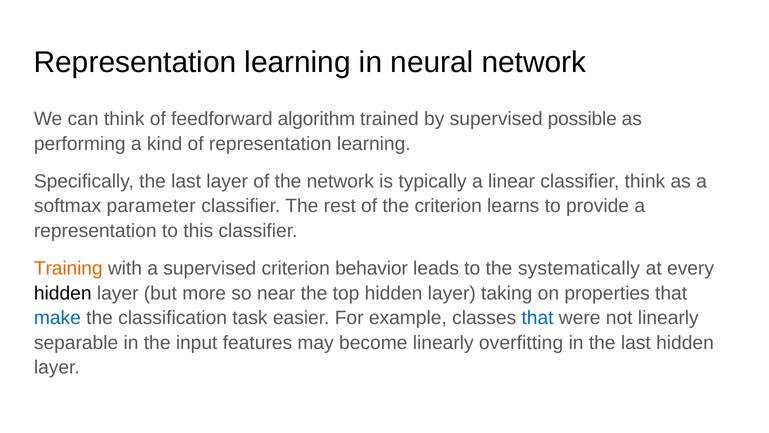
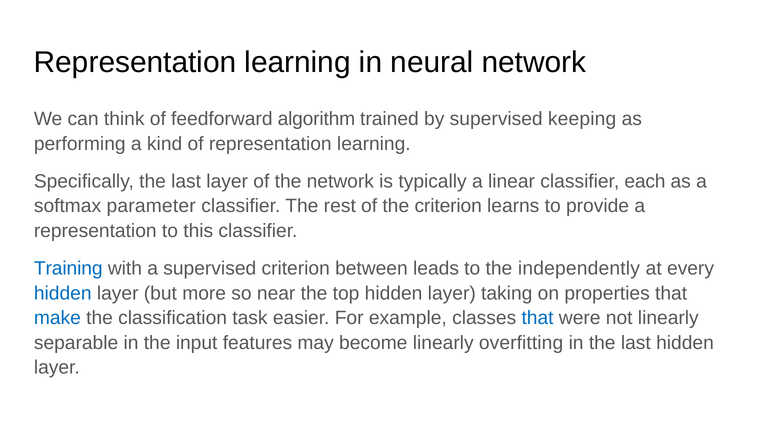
possible: possible -> keeping (582, 119)
classifier think: think -> each (645, 181)
Training colour: orange -> blue (68, 268)
behavior: behavior -> between (371, 268)
systematically: systematically -> independently (579, 268)
hidden colour: black -> blue (63, 293)
